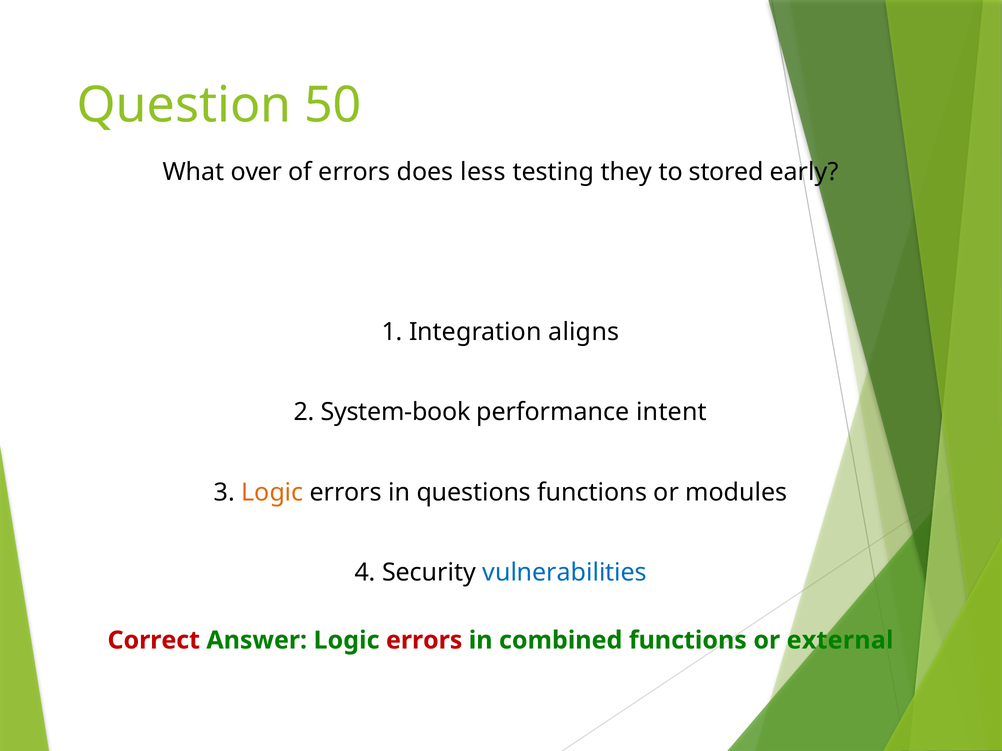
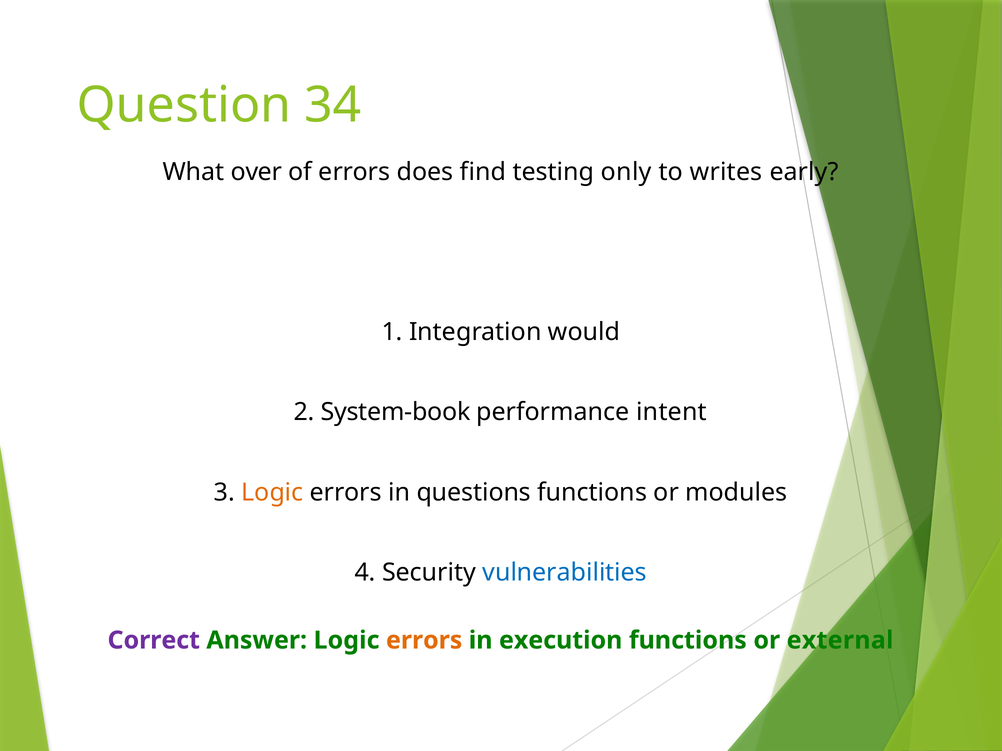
50: 50 -> 34 (333, 105)
less: less -> find (483, 172)
they: they -> only (626, 172)
stored: stored -> writes (726, 172)
aligns: aligns -> would (584, 332)
Correct colour: red -> purple (154, 641)
errors colour: red -> orange (424, 641)
combined: combined -> execution (561, 641)
